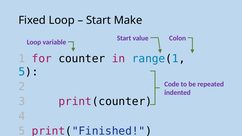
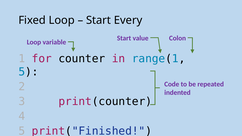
Make: Make -> Every (128, 20)
